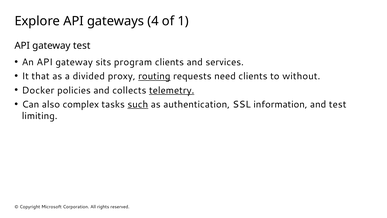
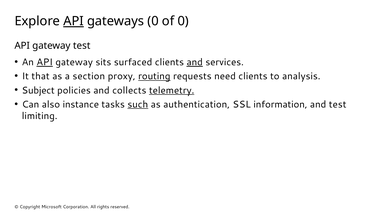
API underline: none -> present (73, 21)
gateways 4: 4 -> 0 (153, 21)
of 1: 1 -> 0 (183, 21)
API underline: none -> present (45, 62)
program: program -> surfaced (133, 62)
and underline: none -> present (195, 62)
divided: divided -> section (89, 76)
without: without -> analysis (301, 76)
Docker: Docker -> Subject (38, 90)
complex: complex -> instance (81, 104)
